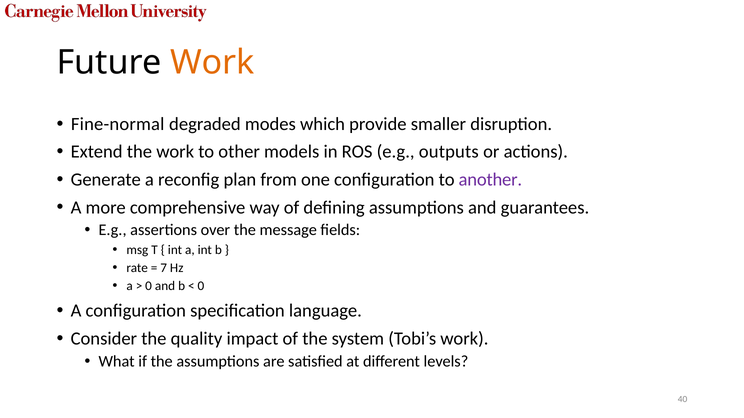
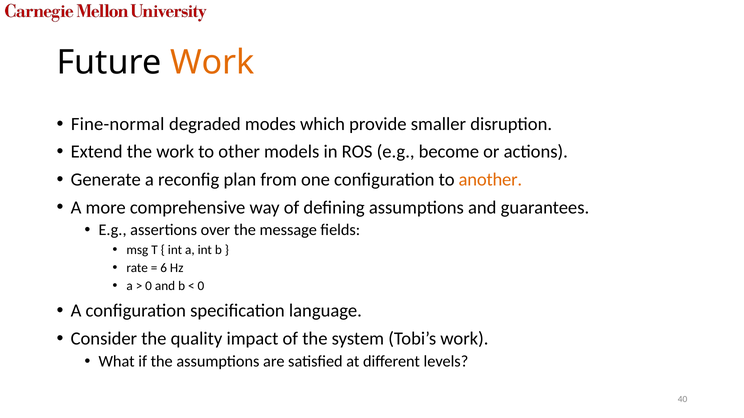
outputs: outputs -> become (449, 152)
another colour: purple -> orange (490, 180)
7: 7 -> 6 (164, 268)
